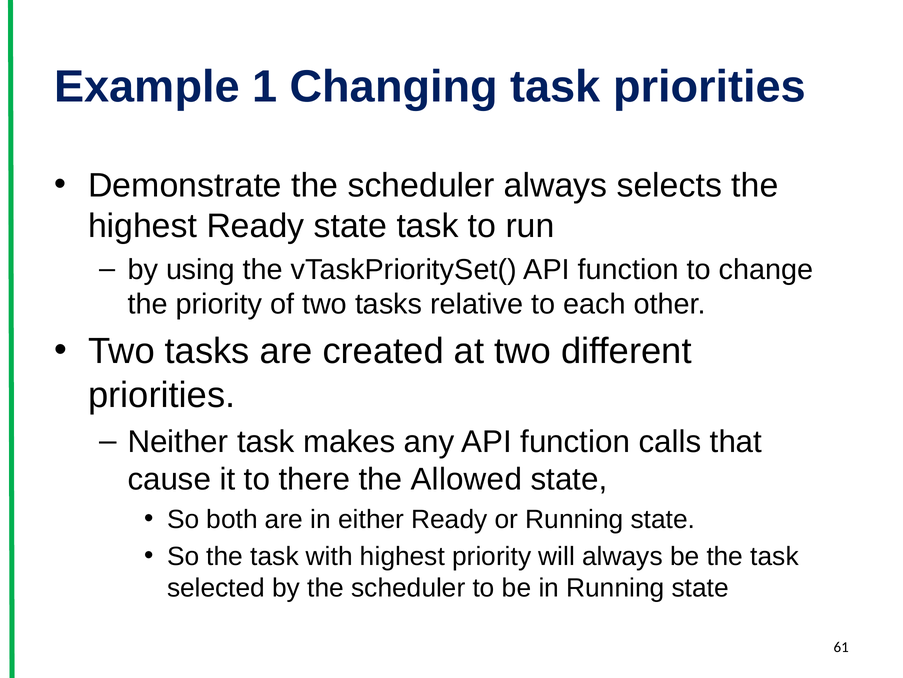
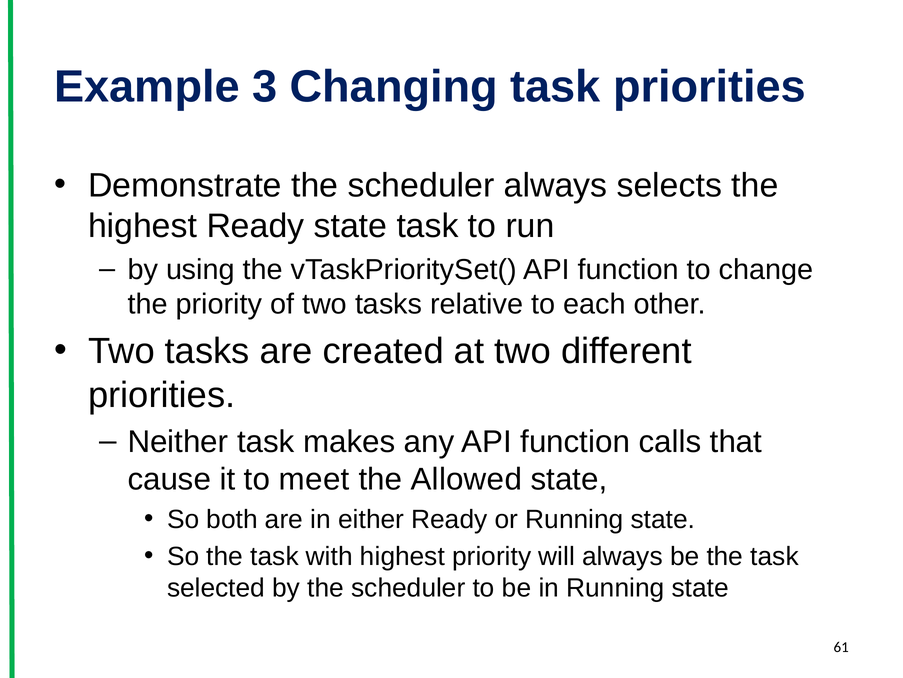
1: 1 -> 3 (265, 87)
there: there -> meet (314, 479)
